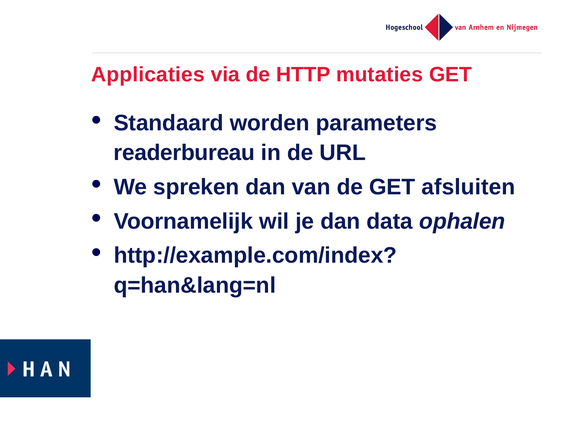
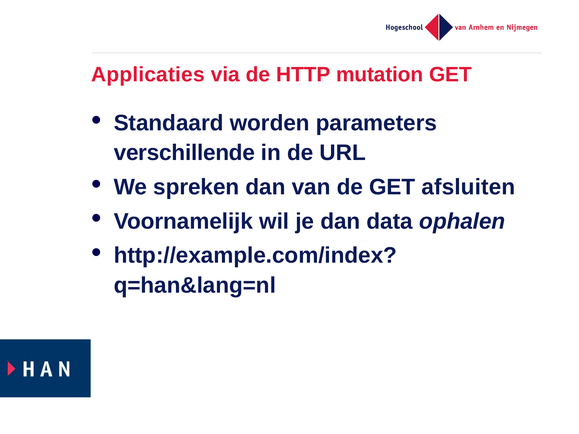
mutaties: mutaties -> mutation (380, 75)
readerbureau: readerbureau -> verschillende (184, 153)
